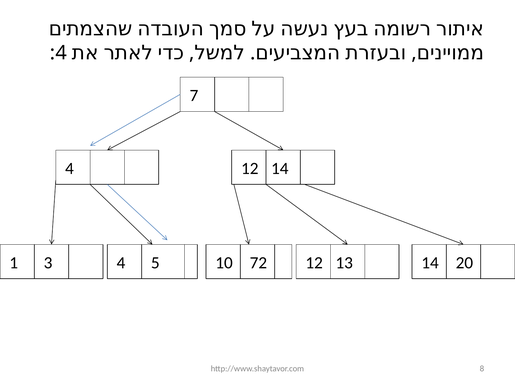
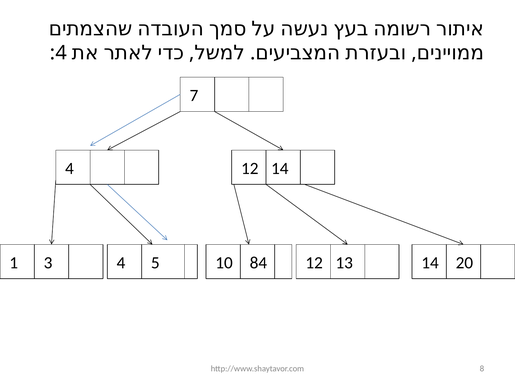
72: 72 -> 84 (258, 263)
